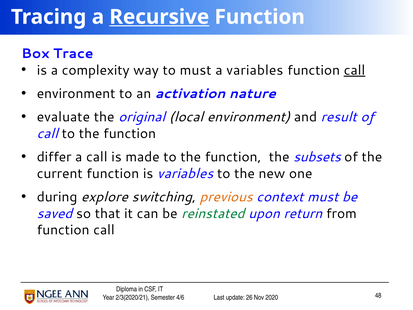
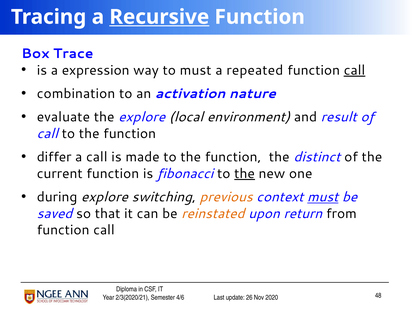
complexity: complexity -> expression (96, 70)
a variables: variables -> repeated (255, 70)
environment: environment -> combination (76, 94)
the original: original -> explore (142, 117)
subsets: subsets -> distinct (317, 157)
is variables: variables -> fibonacci (185, 173)
the underline: none -> present (245, 173)
must underline: none -> present (323, 197)
reinstated colour: green -> orange (213, 213)
